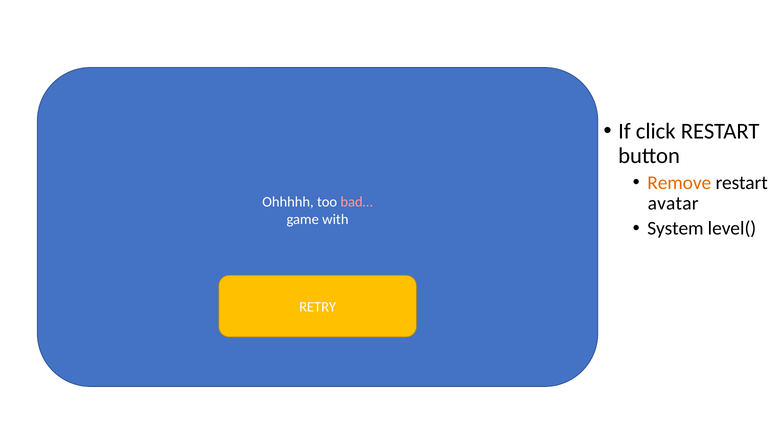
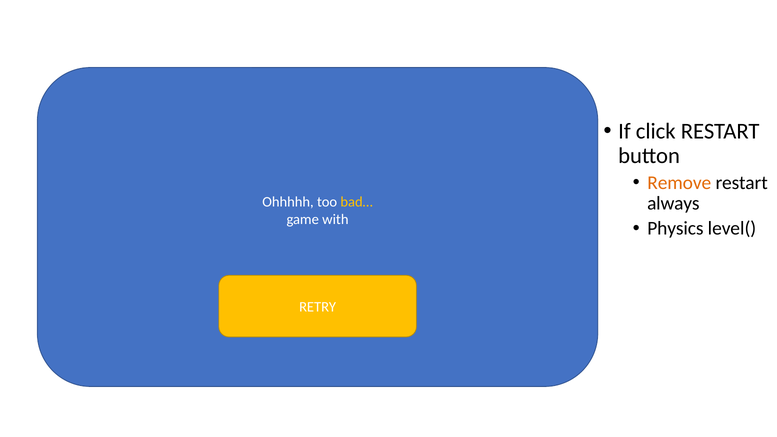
avatar: avatar -> always (673, 204)
bad… colour: pink -> yellow (357, 202)
System: System -> Physics (675, 229)
